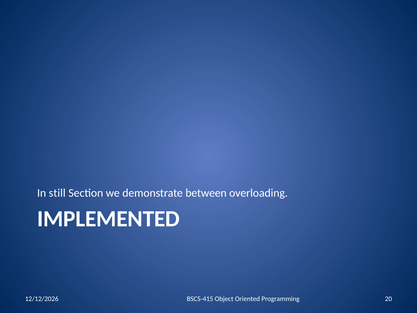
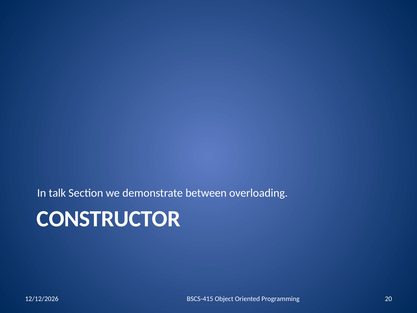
still: still -> talk (57, 193)
IMPLEMENTED: IMPLEMENTED -> CONSTRUCTOR (109, 219)
